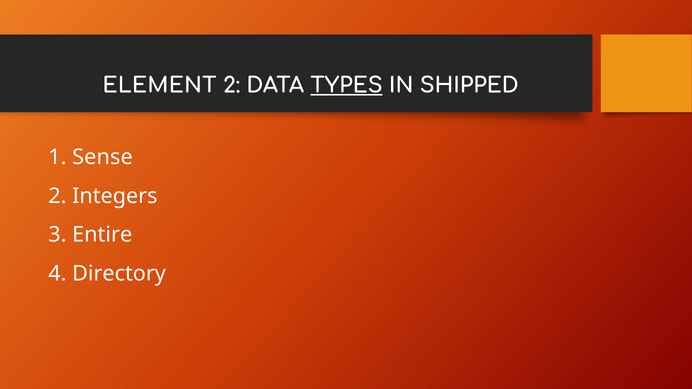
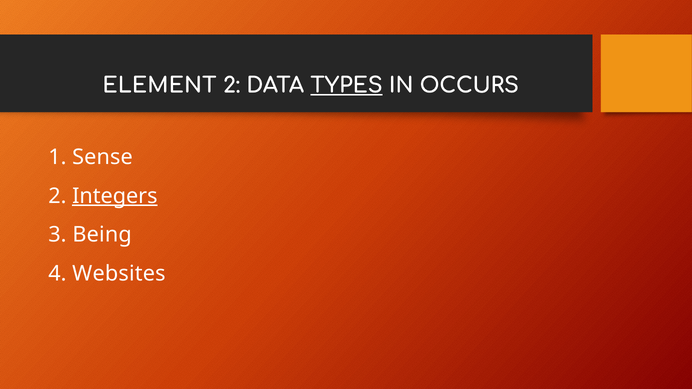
SHIPPED: SHIPPED -> OCCURS (469, 85)
Integers underline: none -> present (115, 196)
Entire: Entire -> Being (102, 235)
Directory: Directory -> Websites (119, 274)
